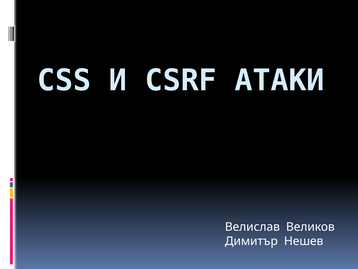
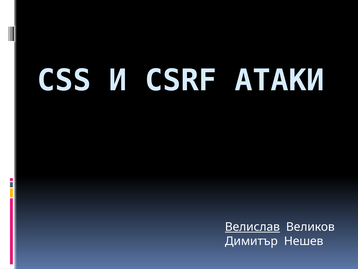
Велислав underline: none -> present (252, 227)
